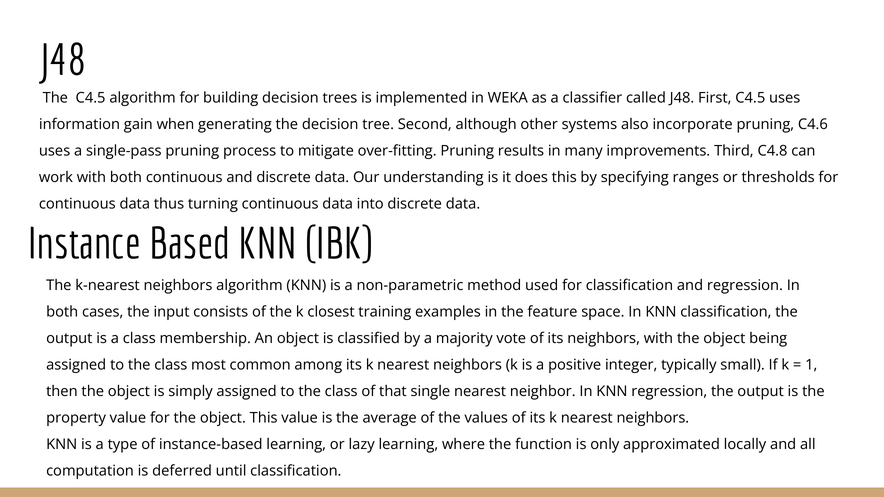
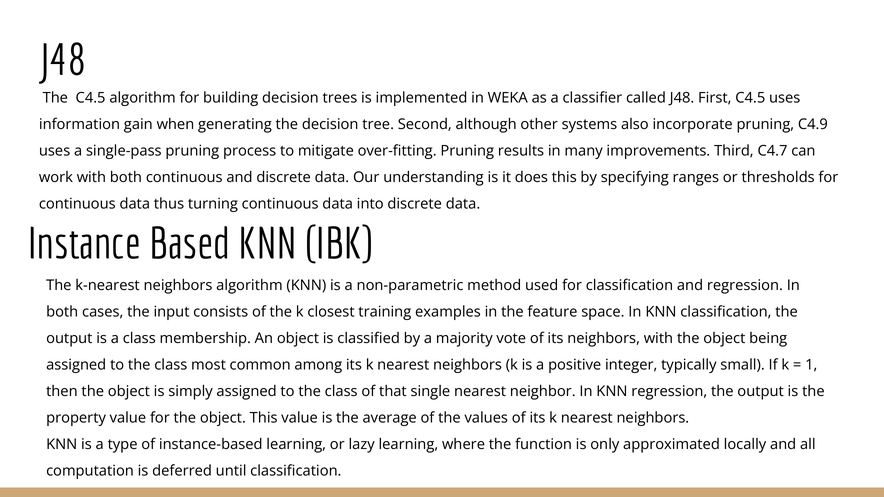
C4.6: C4.6 -> C4.9 (813, 125)
C4.8: C4.8 -> C4.7 (772, 151)
